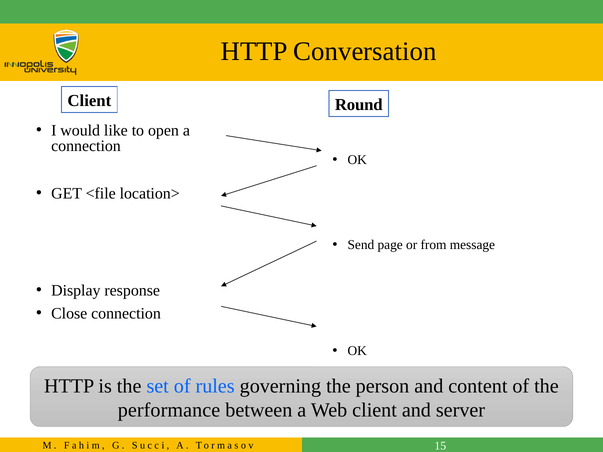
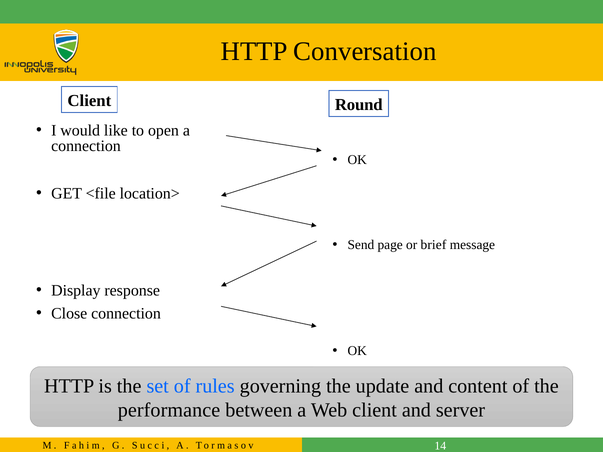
from: from -> brief (433, 245)
person: person -> update (383, 386)
15: 15 -> 14 (440, 446)
